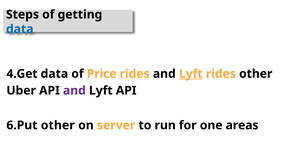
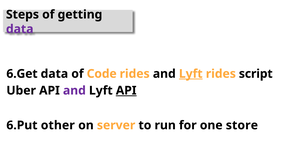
data colour: blue -> purple (20, 29)
4.Get: 4.Get -> 6.Get (22, 74)
Price: Price -> Code (102, 74)
rides other: other -> script (256, 74)
API underline: none -> present (126, 91)
areas: areas -> store (242, 125)
